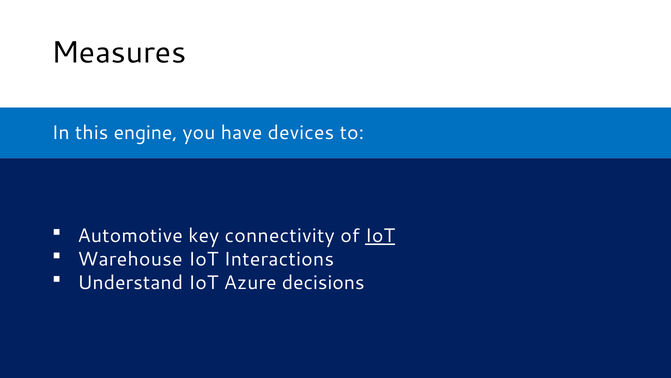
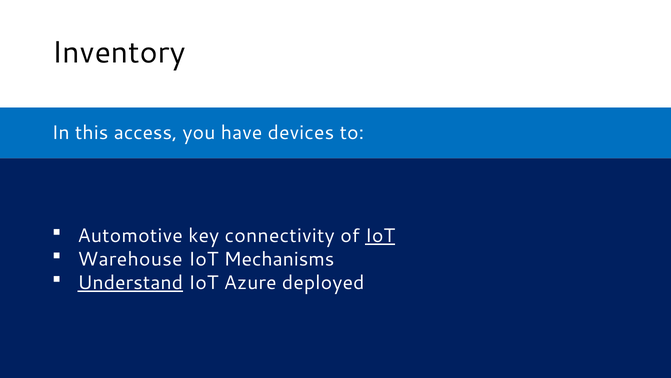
Measures: Measures -> Inventory (119, 53)
engine: engine -> access (146, 133)
Interactions: Interactions -> Mechanisms (279, 259)
Understand underline: none -> present (130, 282)
decisions: decisions -> deployed (323, 282)
